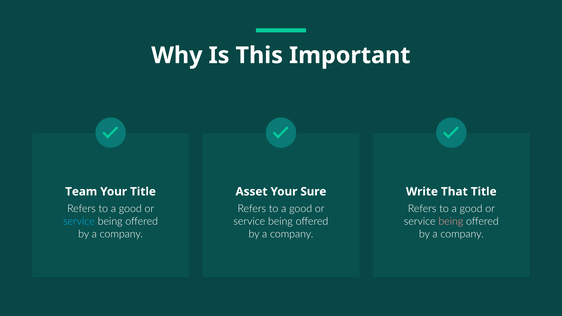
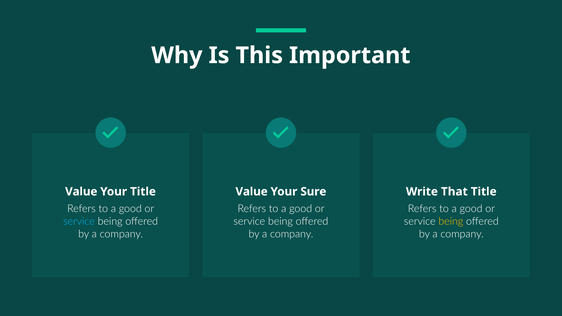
Team: Team -> Value (81, 192)
Asset: Asset -> Value (252, 192)
being colour: pink -> yellow (451, 221)
